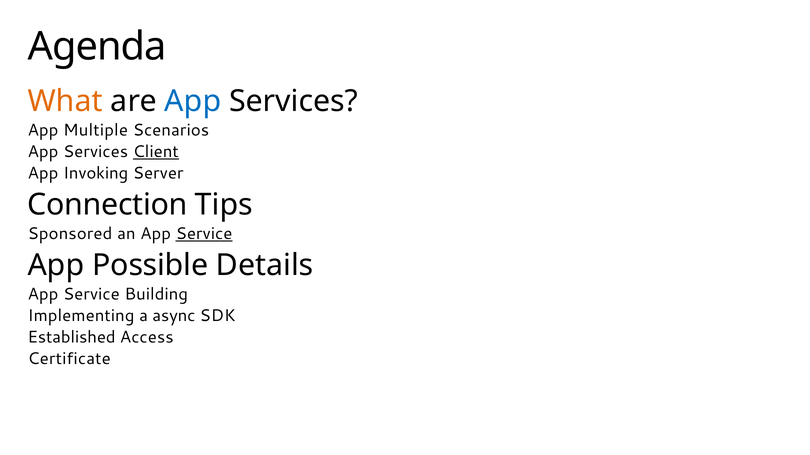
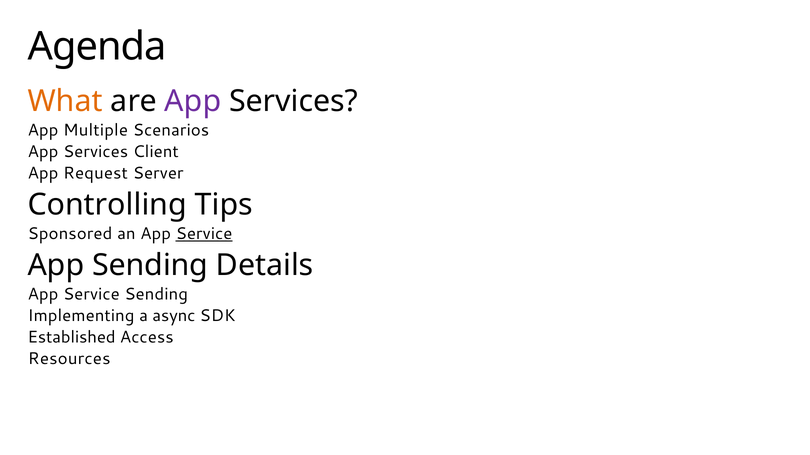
App colour: blue -> purple (193, 101)
Client underline: present -> none (156, 152)
Invoking: Invoking -> Request (96, 173)
Connection: Connection -> Controlling (107, 205)
App Possible: Possible -> Sending (150, 265)
Service Building: Building -> Sending (156, 294)
Certificate: Certificate -> Resources (69, 359)
